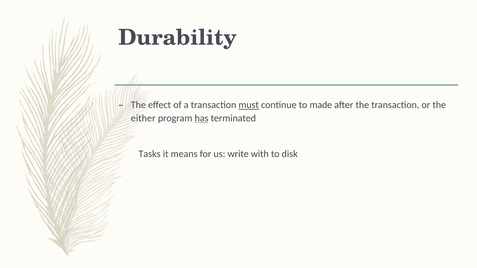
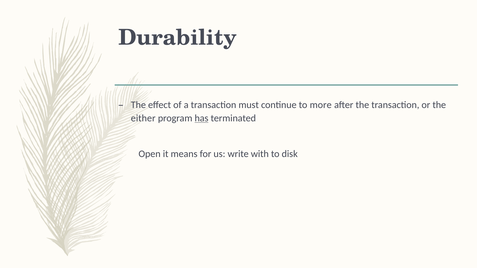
must underline: present -> none (249, 105)
made: made -> more (321, 105)
Tasks: Tasks -> Open (150, 154)
